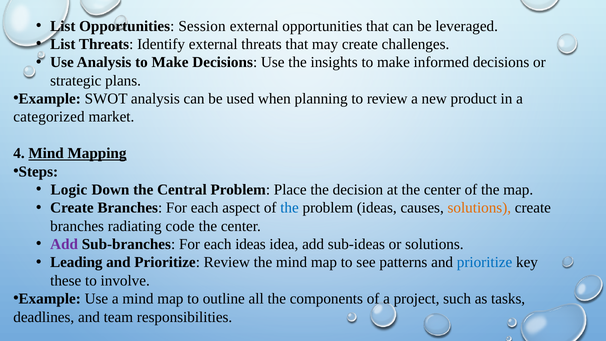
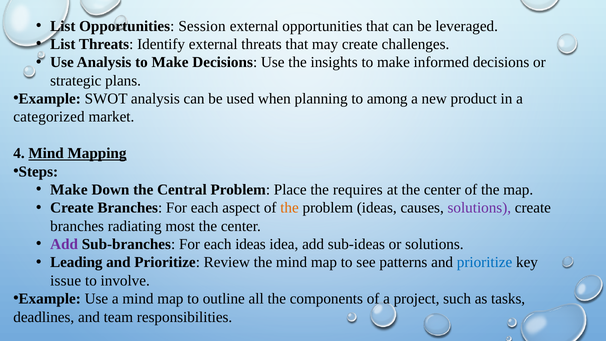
to review: review -> among (387, 99)
Logic: Logic -> Make (69, 190)
decision: decision -> requires (358, 190)
the colour: blue -> orange (290, 208)
solutions colour: orange -> purple (479, 208)
code: code -> most (180, 226)
these: these -> issue (66, 281)
